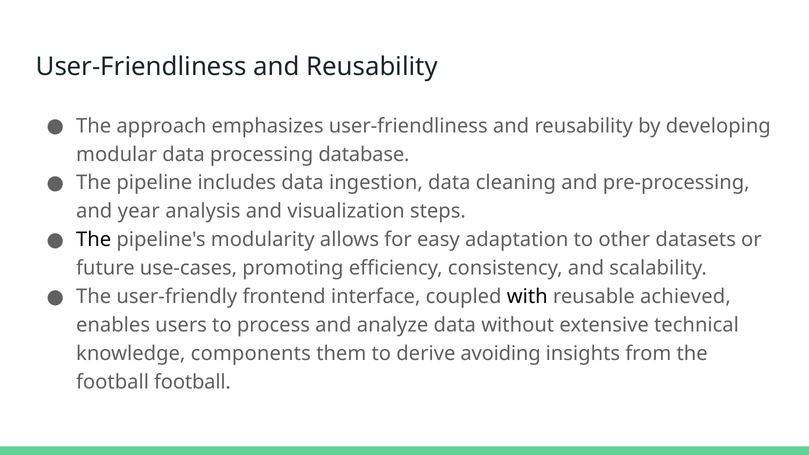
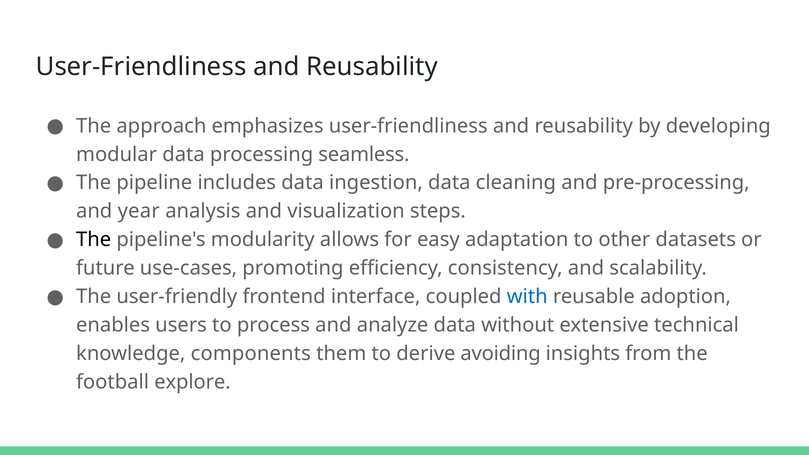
database: database -> seamless (364, 154)
with colour: black -> blue (527, 297)
achieved: achieved -> adoption (685, 297)
football football: football -> explore (192, 382)
